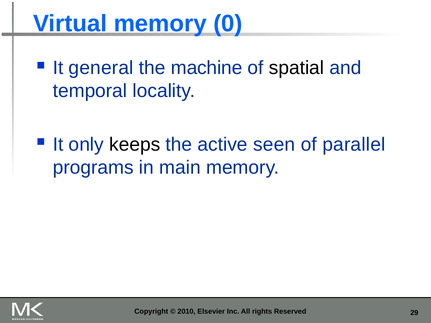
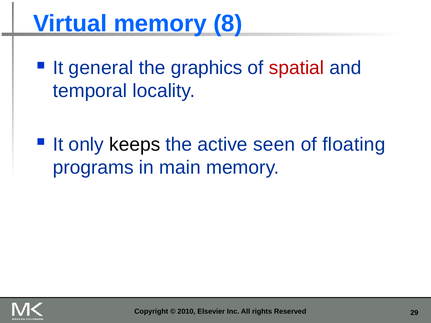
0: 0 -> 8 (228, 24)
machine: machine -> graphics (207, 68)
spatial colour: black -> red (297, 68)
parallel: parallel -> floating (354, 145)
